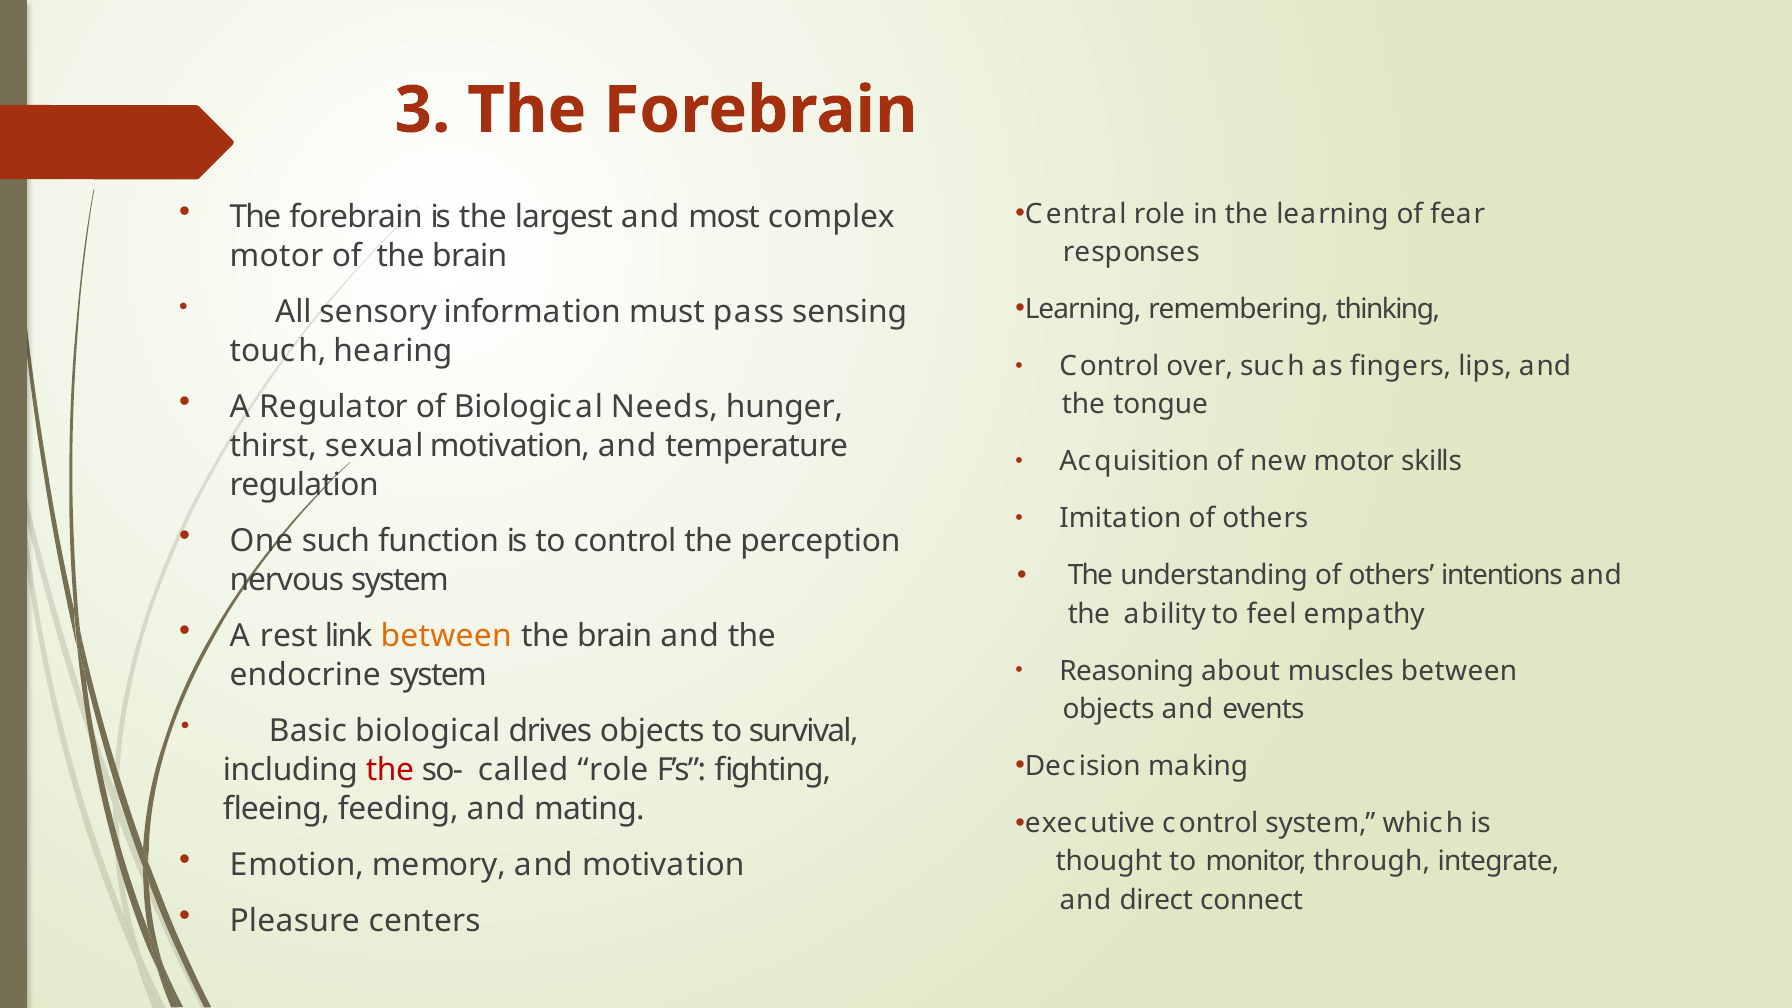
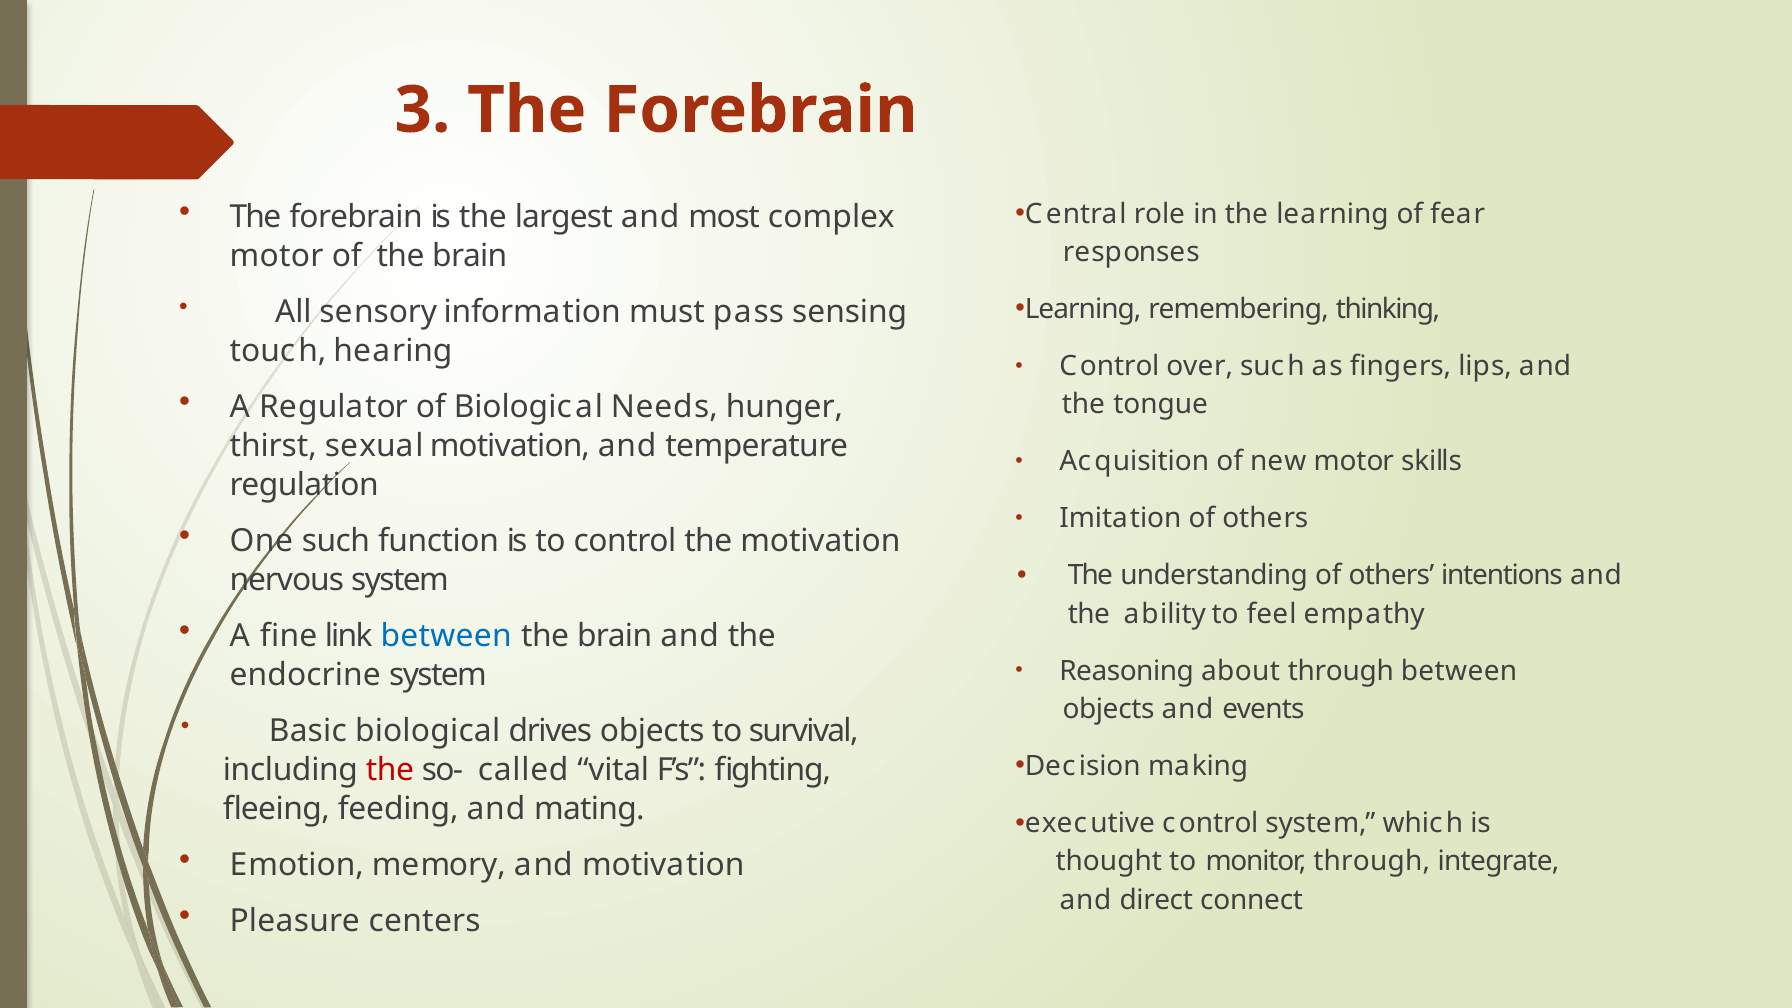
the perception: perception -> motivation (820, 541)
rest: rest -> fine (289, 636)
between colour: orange -> blue (446, 636)
about muscles: muscles -> through (1341, 671)
called role: role -> vital (613, 770)
